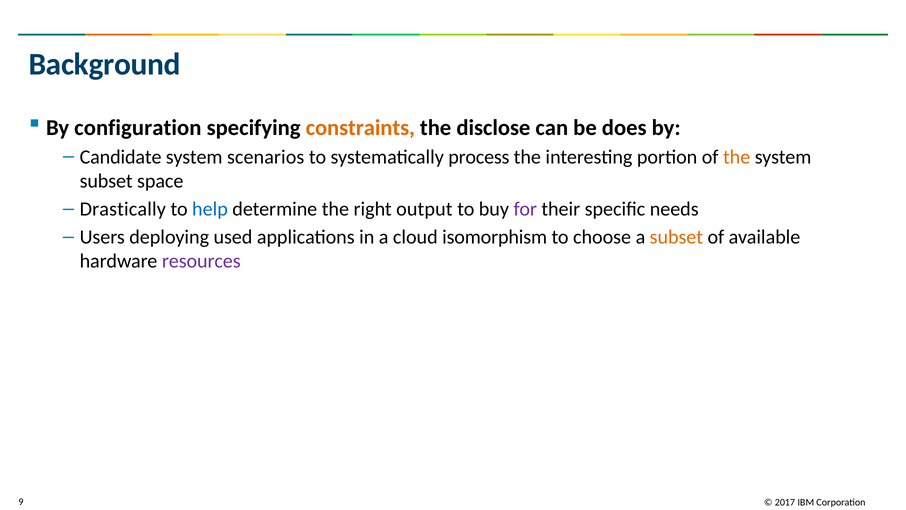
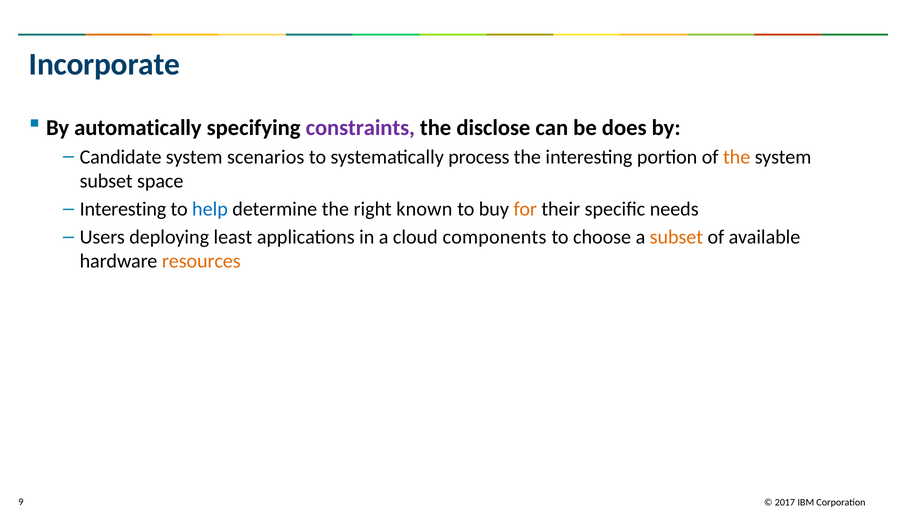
Background: Background -> Incorporate (105, 65)
configuration: configuration -> automatically (138, 128)
constraints colour: orange -> purple (360, 128)
Drastically: Drastically -> Interesting (123, 209)
output: output -> known (424, 209)
for colour: purple -> orange (525, 209)
used: used -> least (233, 237)
isomorphism: isomorphism -> components (494, 237)
resources colour: purple -> orange (201, 261)
